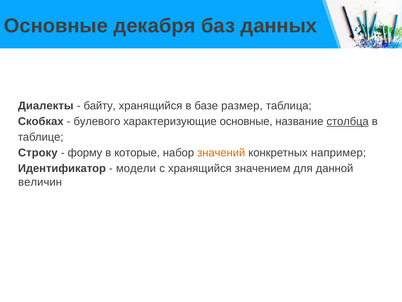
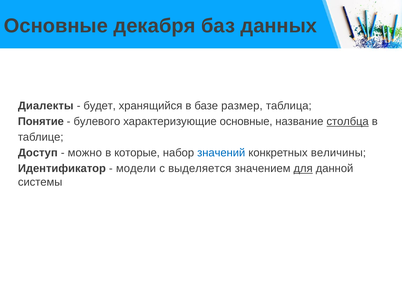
байту: байту -> будет (100, 106)
Скобках: Скобках -> Понятие (41, 121)
Строку: Строку -> Доступ (38, 153)
форму: форму -> можно (85, 153)
значений colour: orange -> blue (221, 153)
например: например -> величины (338, 153)
с хранящийся: хранящийся -> выделяется (200, 168)
для underline: none -> present (303, 168)
величин: величин -> системы (40, 182)
